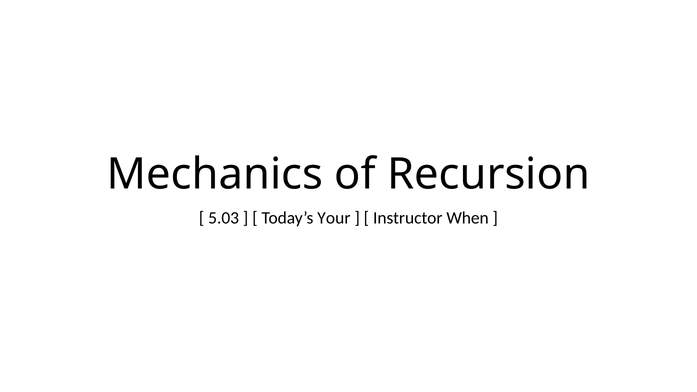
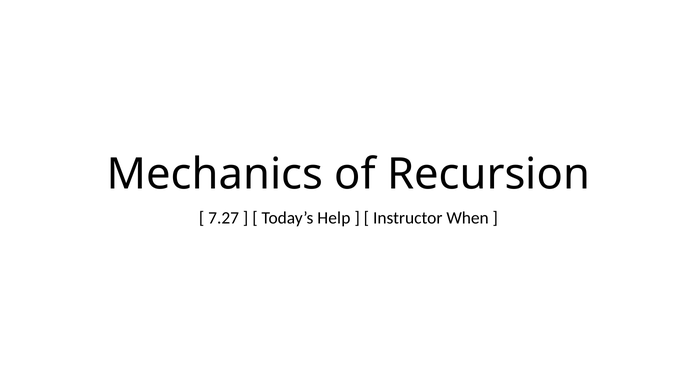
5.03: 5.03 -> 7.27 (224, 218)
Your: Your -> Help (334, 218)
